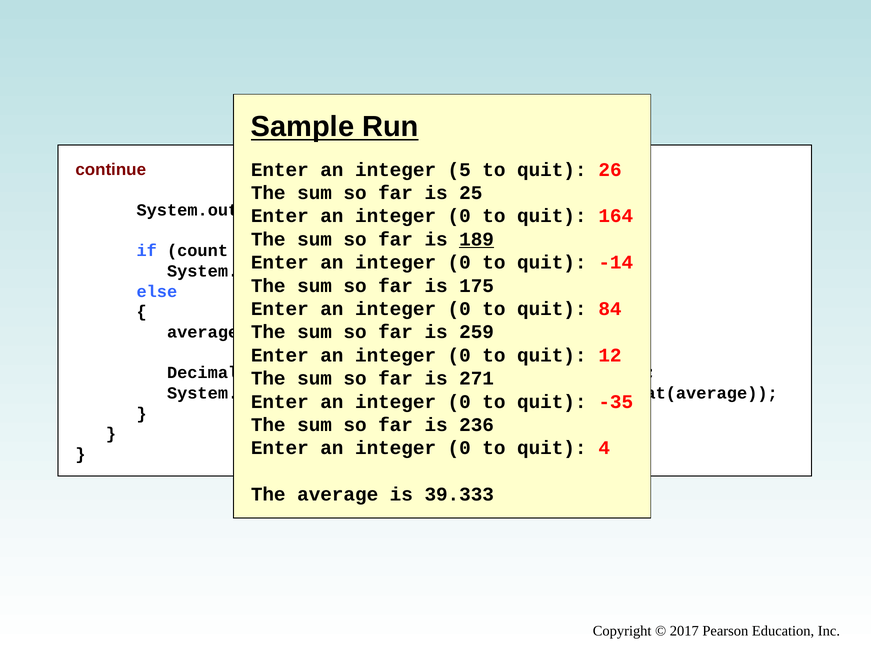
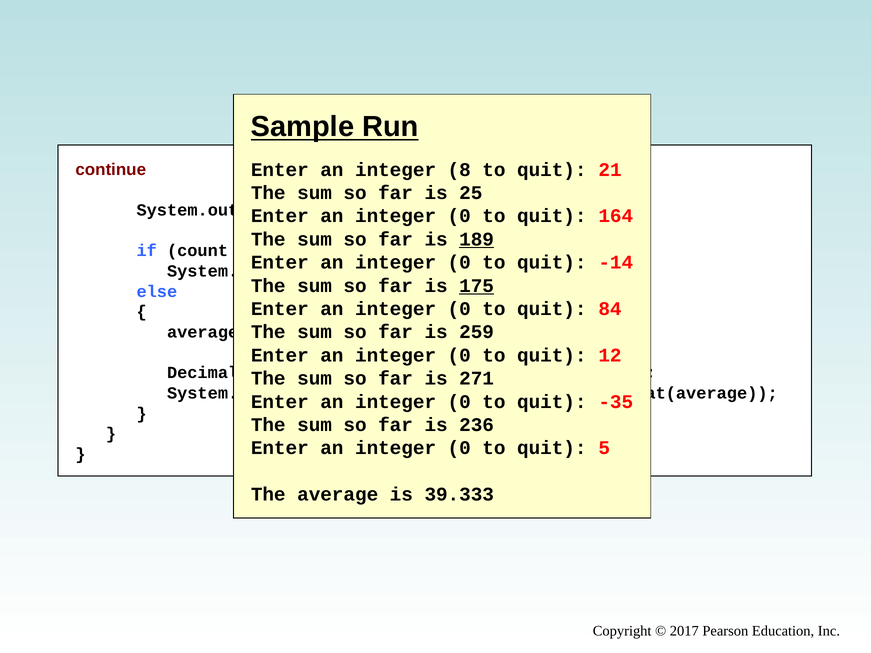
5: 5 -> 8 (459, 170)
26: 26 -> 21 (610, 170)
175 underline: none -> present (477, 286)
4: 4 -> 5 (604, 448)
